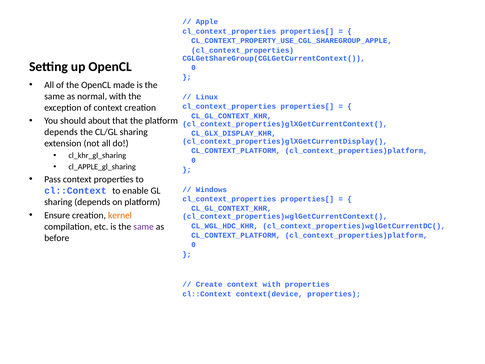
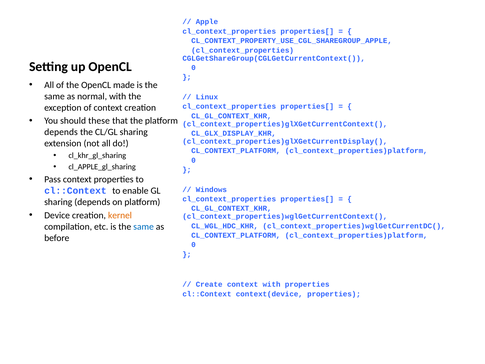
about: about -> these (99, 121)
Ensure: Ensure -> Device (57, 215)
same colour: purple -> blue (144, 226)
